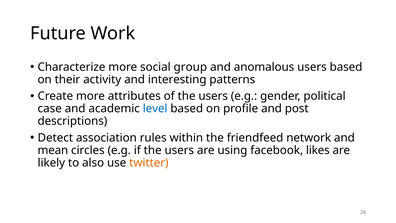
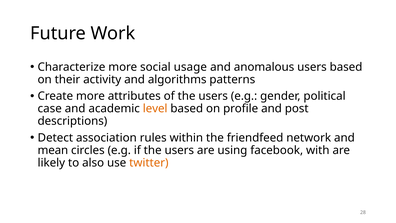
group: group -> usage (190, 67)
interesting: interesting -> algorithms (177, 79)
level colour: blue -> orange (155, 109)
likes: likes -> with (318, 150)
